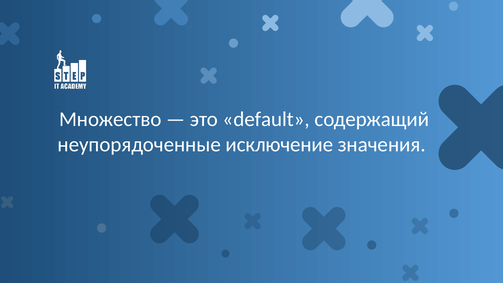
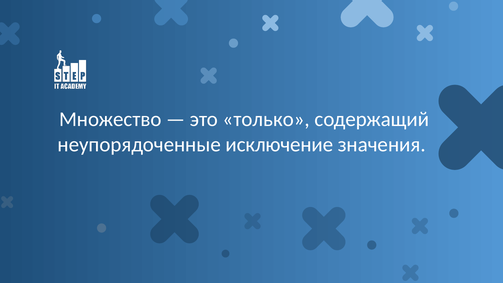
default: default -> только (266, 119)
